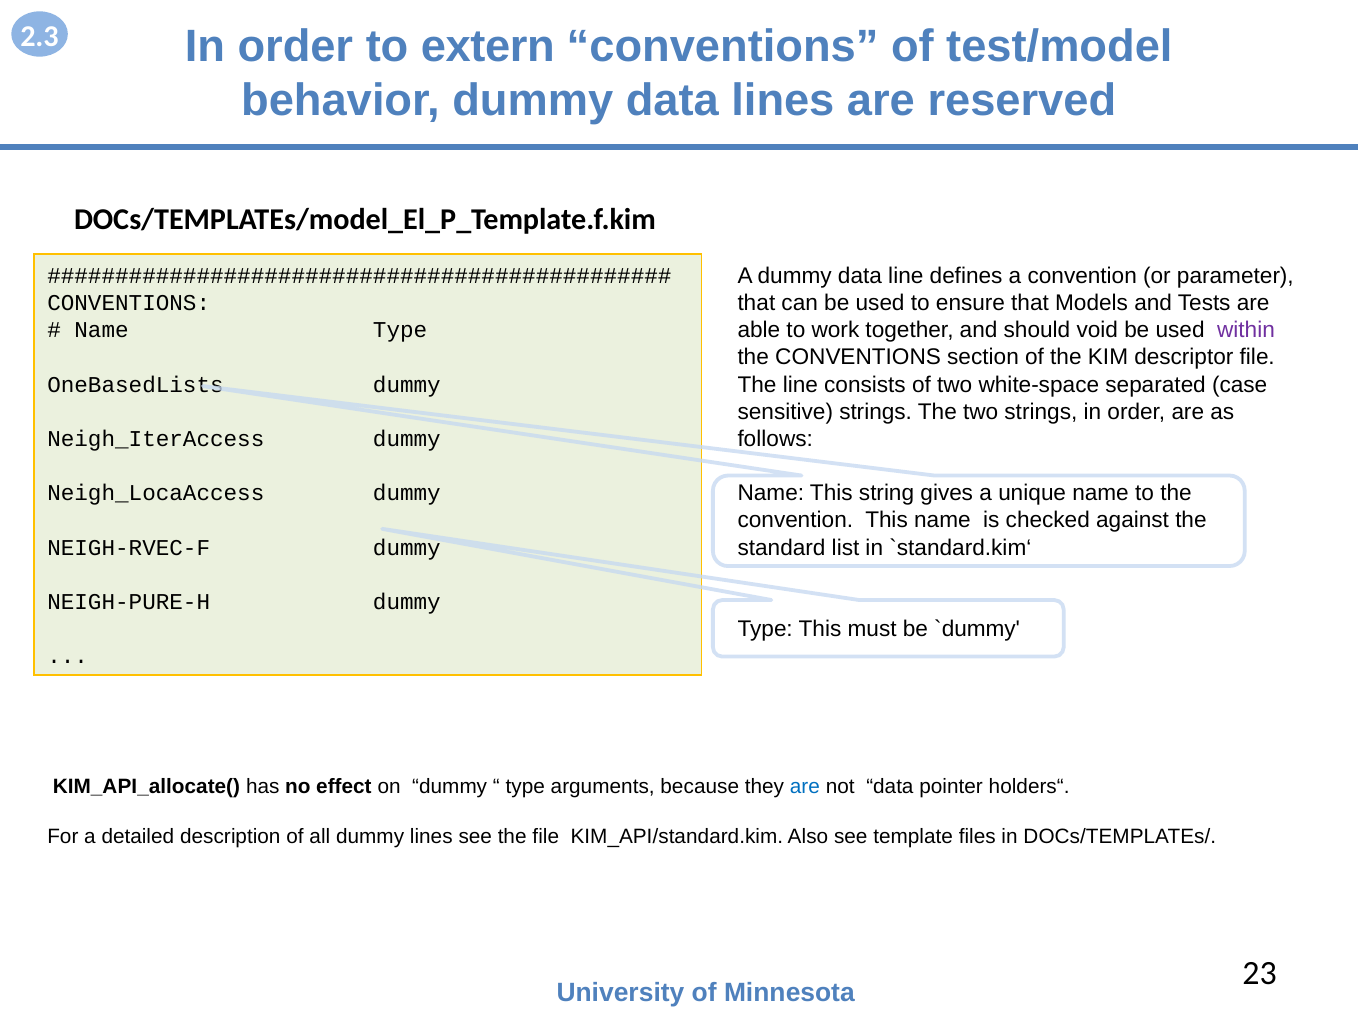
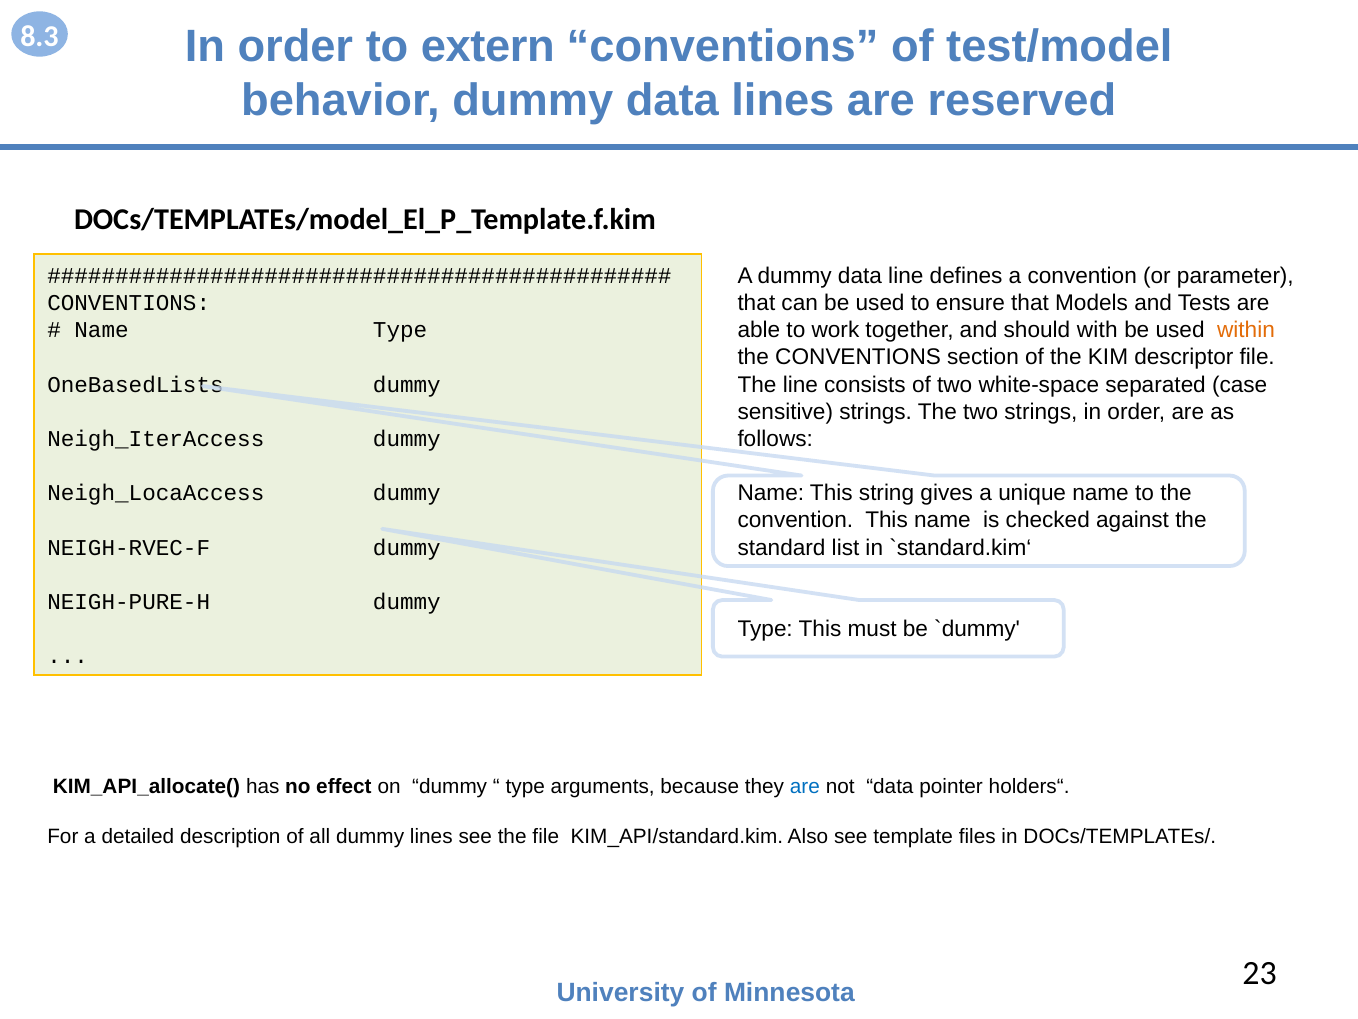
2.3: 2.3 -> 8.3 (39, 36)
void: void -> with (1097, 330)
within colour: purple -> orange (1246, 330)
